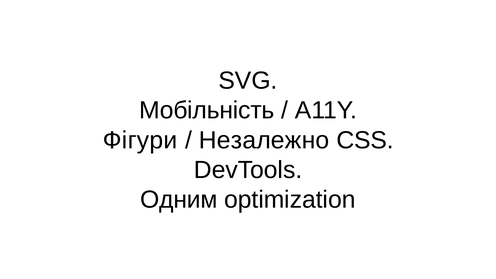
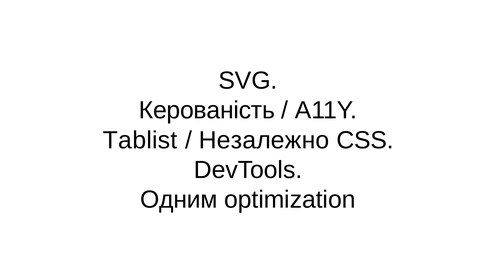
Мобільність: Мобільність -> Керованість (207, 110)
Фігури: Фігури -> Tablist (140, 140)
